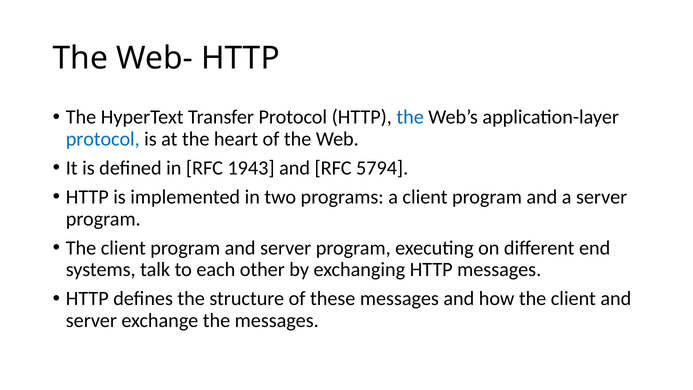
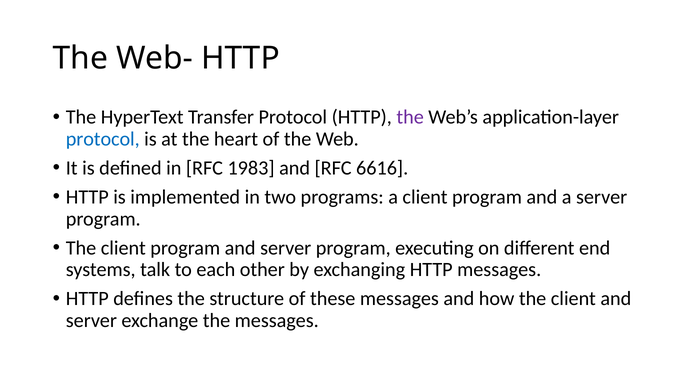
the colour: blue -> purple (410, 117)
1943: 1943 -> 1983 (251, 168)
5794: 5794 -> 6616 (382, 168)
